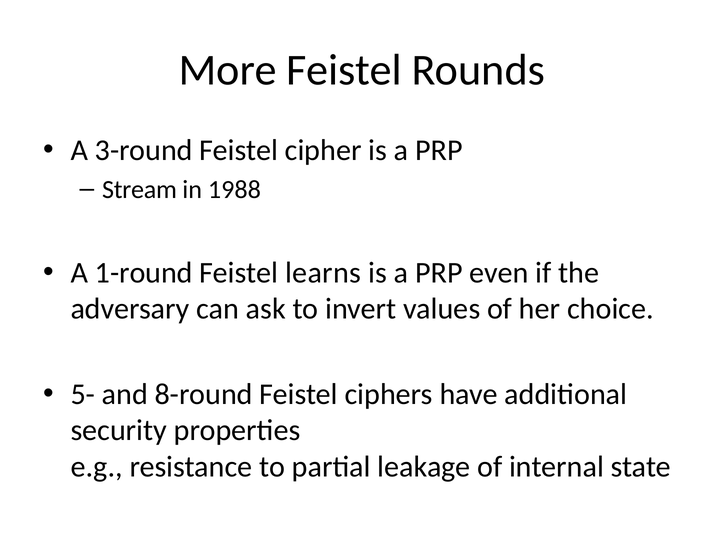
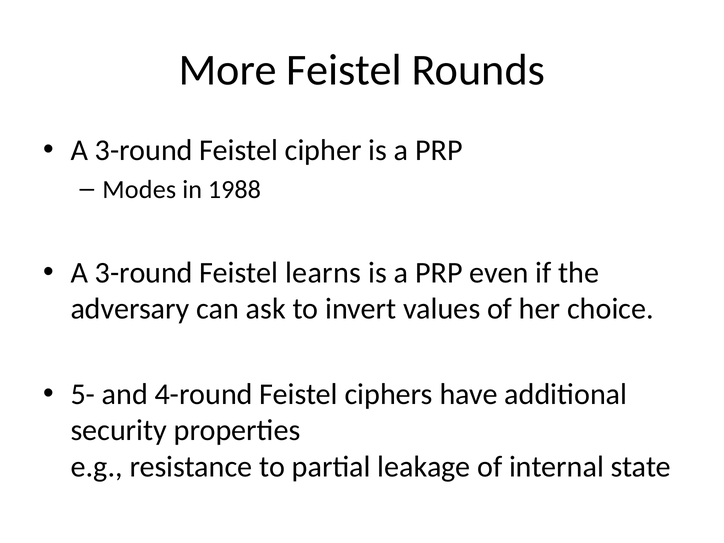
Stream: Stream -> Modes (139, 190)
1-round: 1-round -> 3-round (144, 273)
8-round: 8-round -> 4-round (204, 394)
